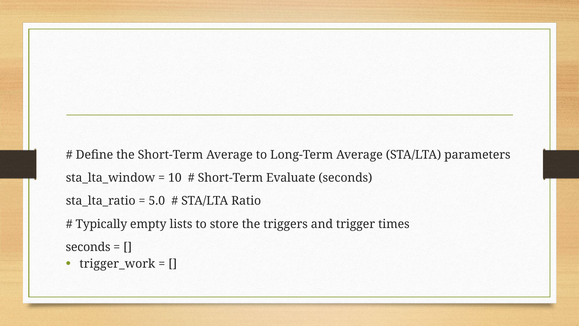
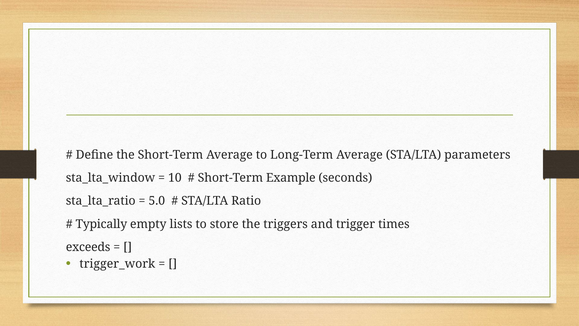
Evaluate: Evaluate -> Example (291, 178)
seconds: seconds -> exceeds (88, 247)
